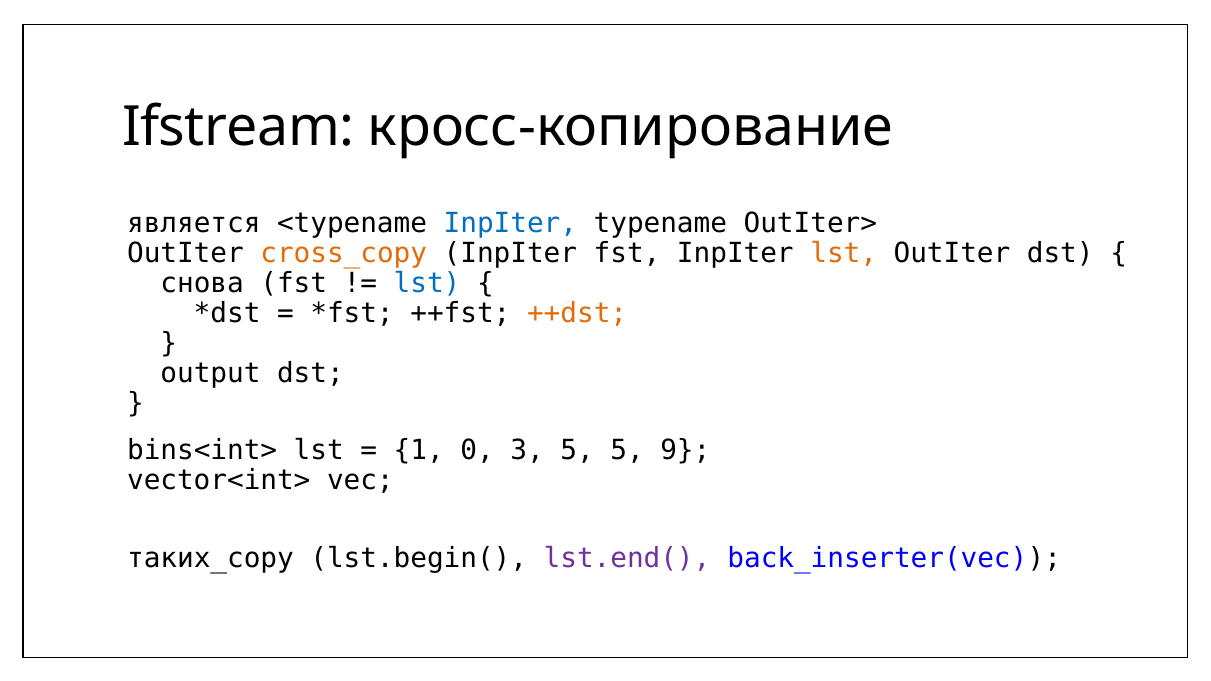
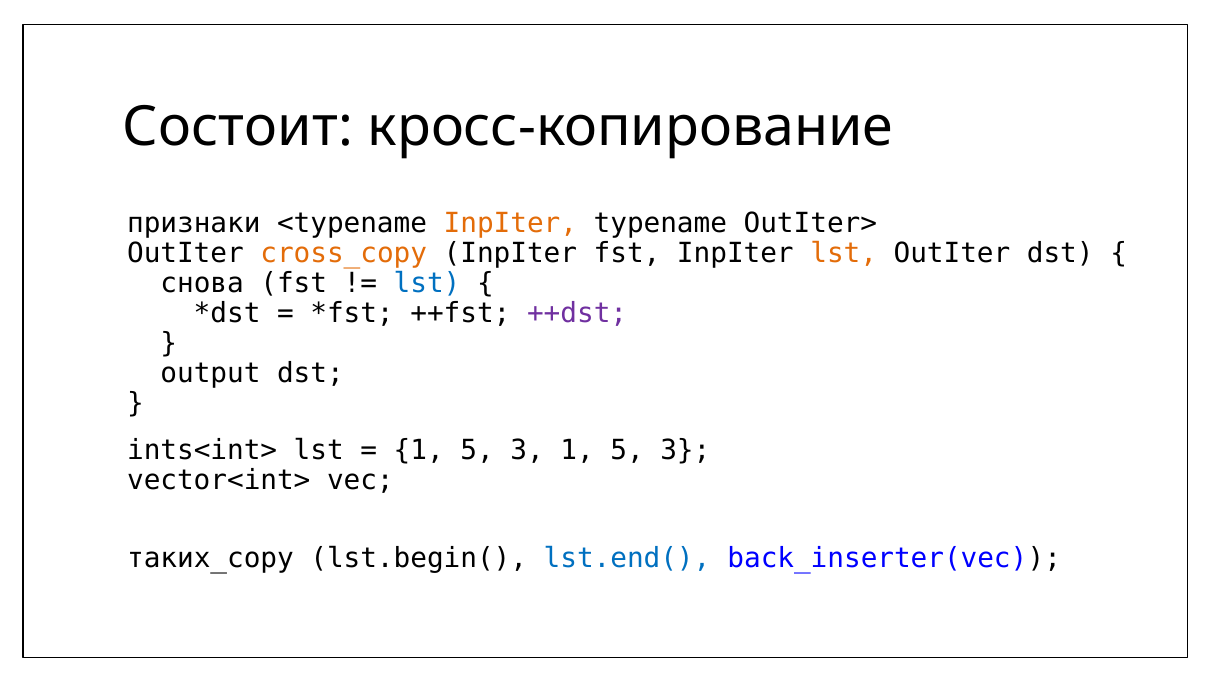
Ifstream: Ifstream -> Состоит (238, 128)
является: является -> признаки (194, 224)
InpIter colour: blue -> orange (510, 224)
++dst colour: orange -> purple (577, 313)
bins<int>: bins<int> -> ints<int> (202, 451)
0: 0 -> 5 (477, 451)
3 5: 5 -> 1 (577, 451)
9: 9 -> 3 (685, 451)
lst.end( colour: purple -> blue (627, 558)
